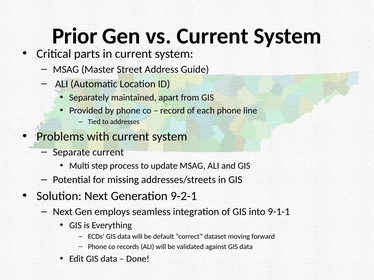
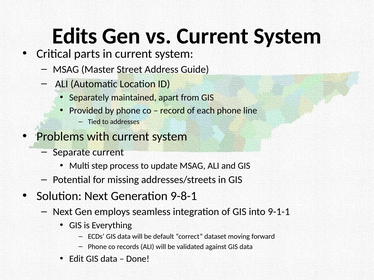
Prior: Prior -> Edits (75, 36)
9-2-1: 9-2-1 -> 9-8-1 (184, 196)
